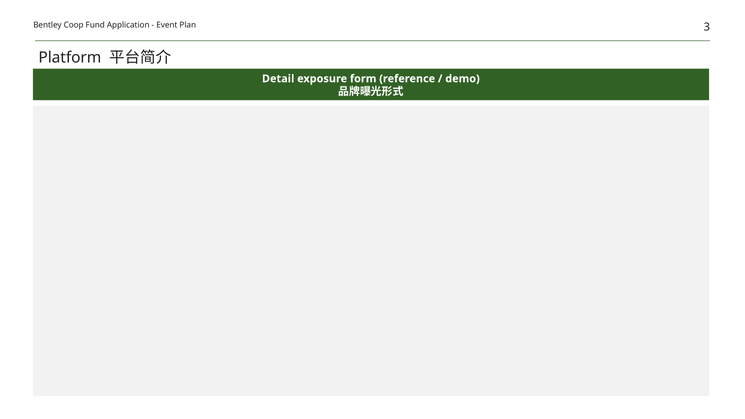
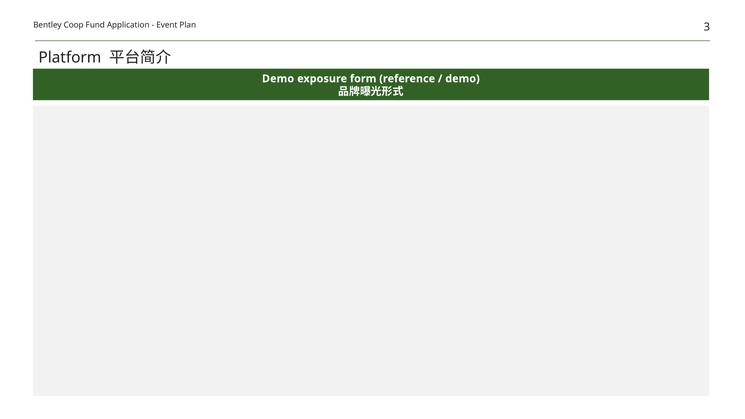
Detail: Detail -> Demo (278, 79)
